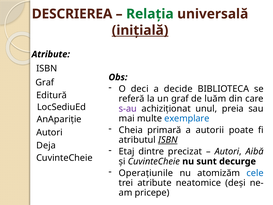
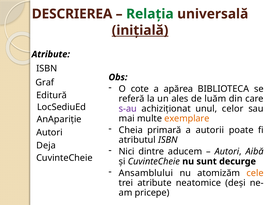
deci: deci -> cote (140, 89)
decide: decide -> apărea (178, 89)
un graf: graf -> ales (180, 99)
preia: preia -> celor (233, 108)
exemplare colour: blue -> orange (187, 118)
ISBN underline: present -> none (168, 140)
Etaj: Etaj -> Nici (127, 151)
precizat: precizat -> aducem (185, 151)
Operaţiunile: Operaţiunile -> Ansamblului (146, 173)
cele colour: blue -> orange (255, 173)
